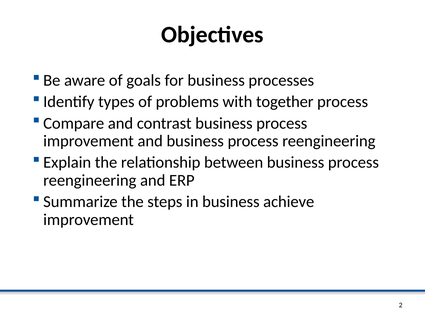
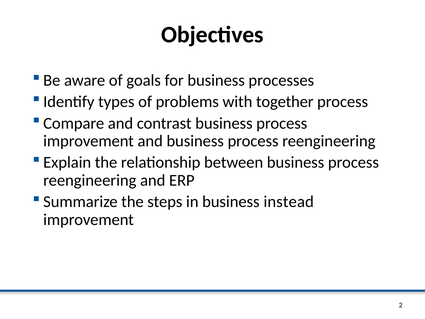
achieve: achieve -> instead (289, 202)
